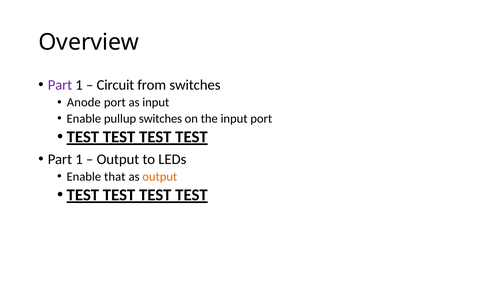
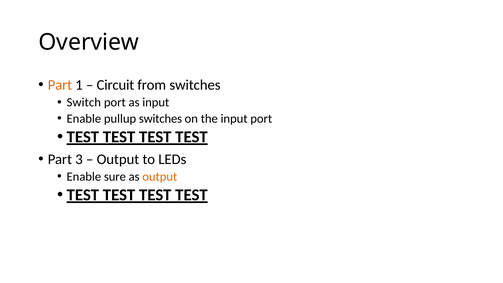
Part colour: purple -> orange (60, 85)
Anode: Anode -> Switch (84, 102)
1: 1 -> 3 (79, 159)
that: that -> sure (115, 177)
